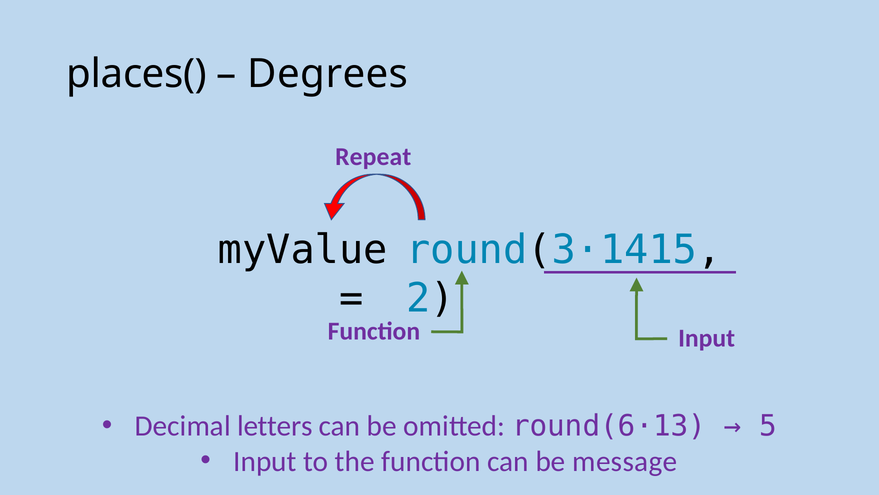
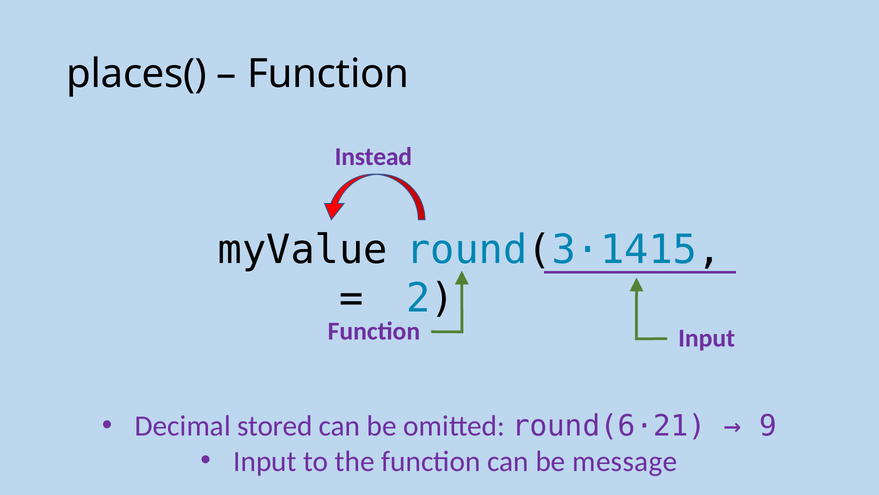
Degrees: Degrees -> Function (328, 74)
Repeat: Repeat -> Instead (373, 157)
letters: letters -> stored (275, 426)
round(6·13: round(6·13 -> round(6·21 (609, 426)
5: 5 -> 9 (768, 426)
